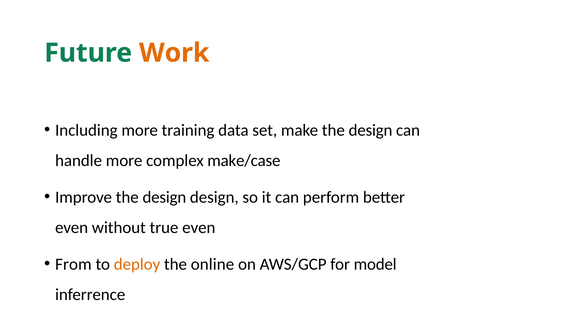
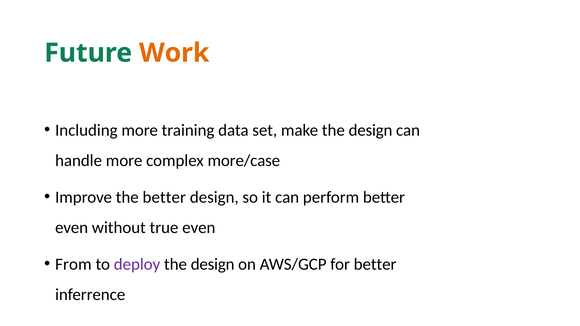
make/case: make/case -> more/case (244, 161)
Improve the design: design -> better (164, 197)
deploy colour: orange -> purple (137, 264)
online: online -> design (213, 264)
for model: model -> better (375, 264)
